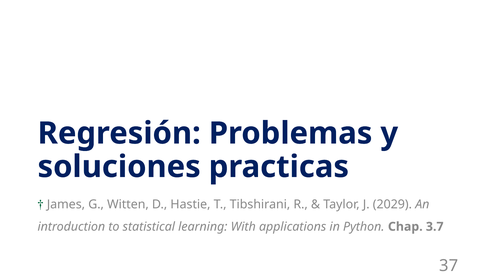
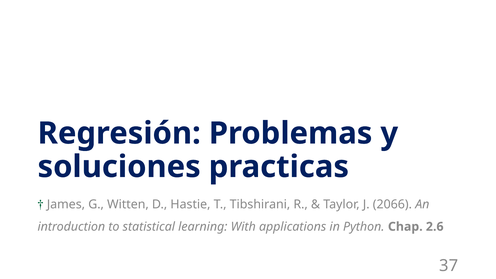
2029: 2029 -> 2066 (392, 204)
3.7: 3.7 -> 2.6 (435, 227)
